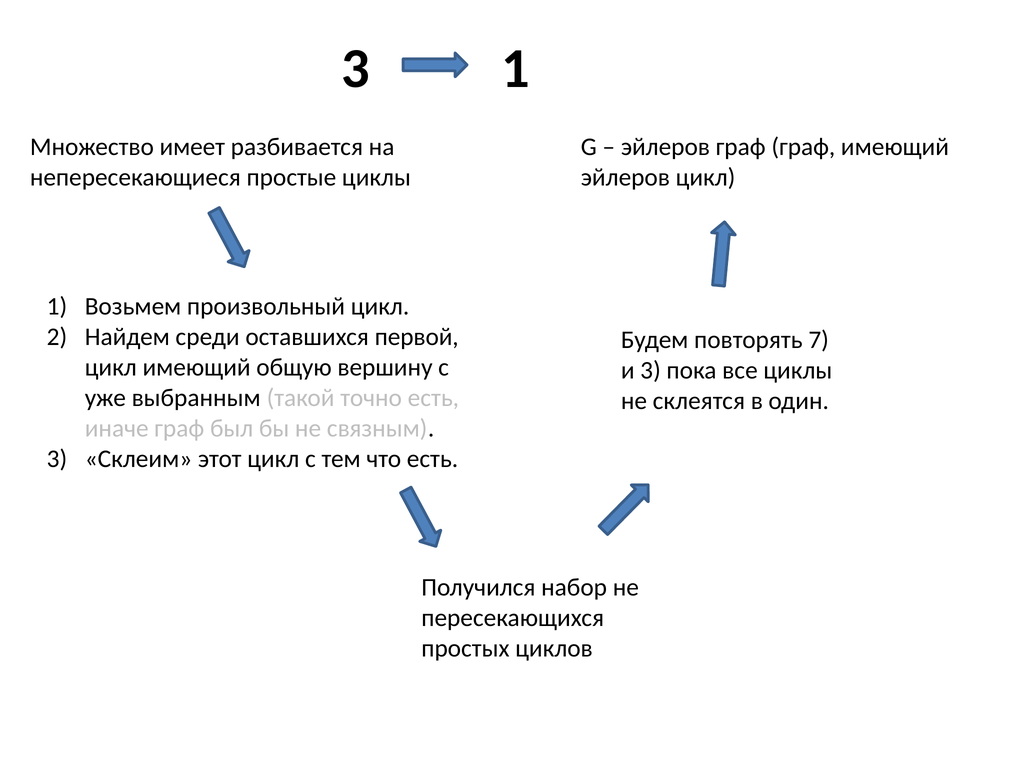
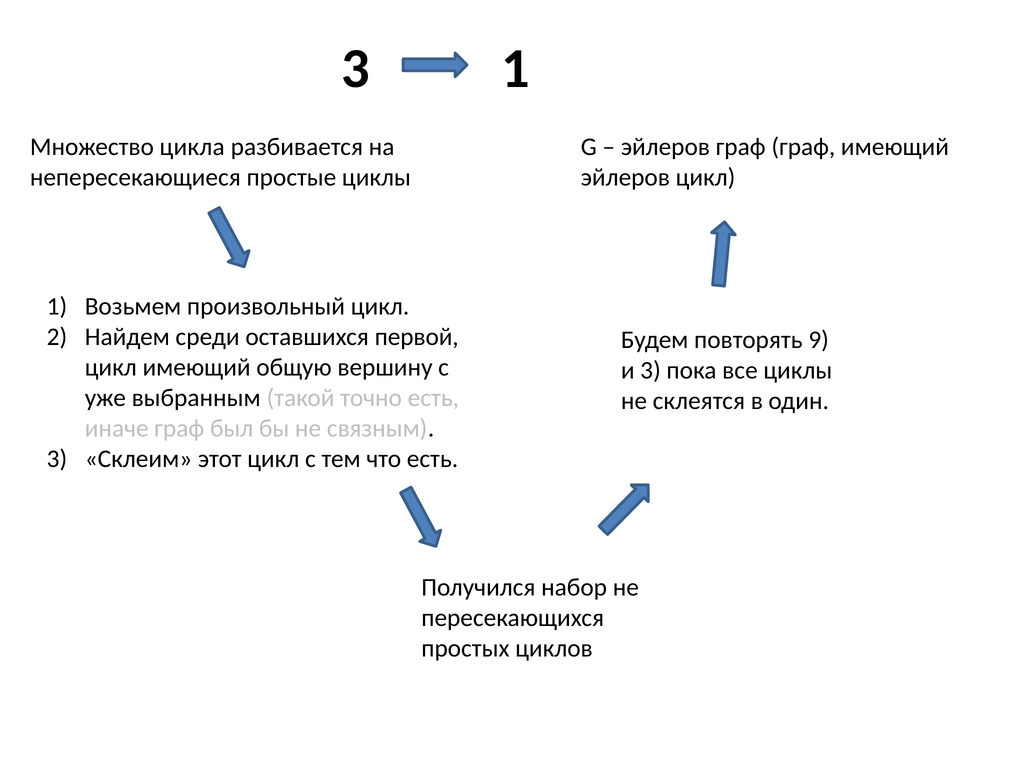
имеет: имеет -> цикла (192, 147)
7: 7 -> 9 (819, 340)
